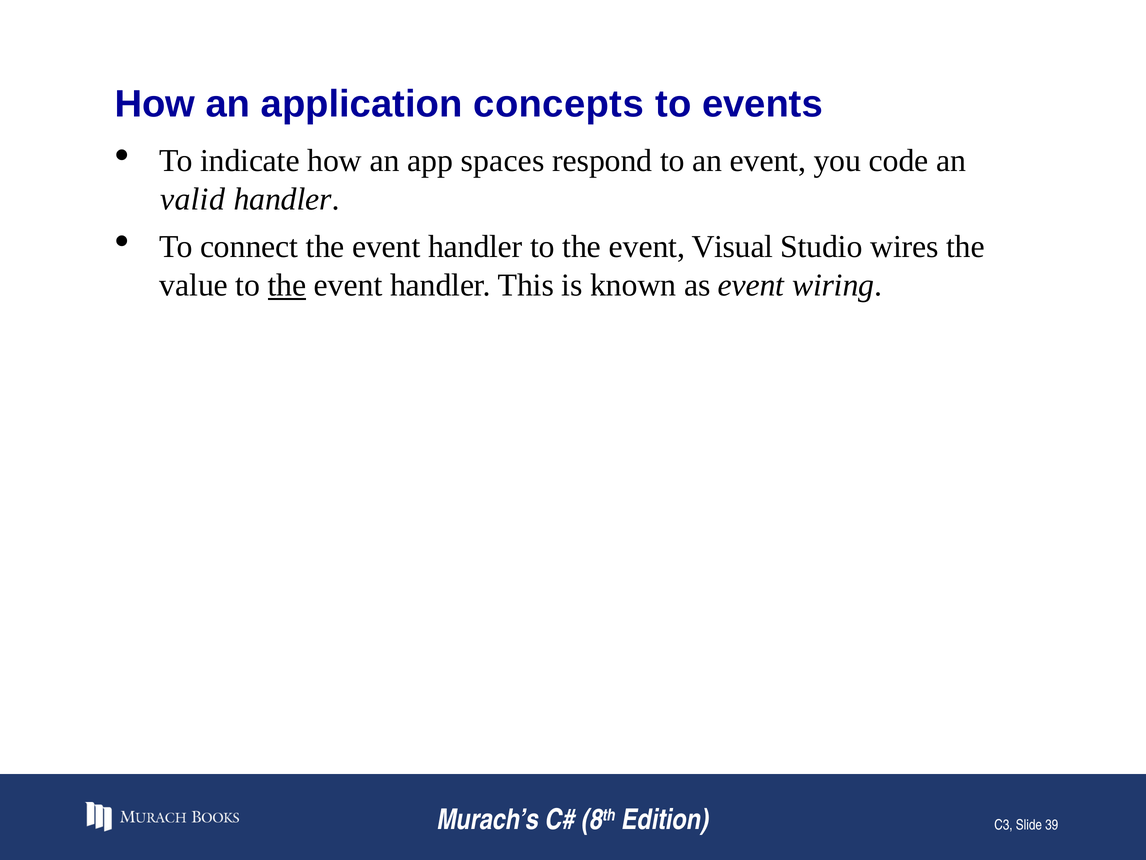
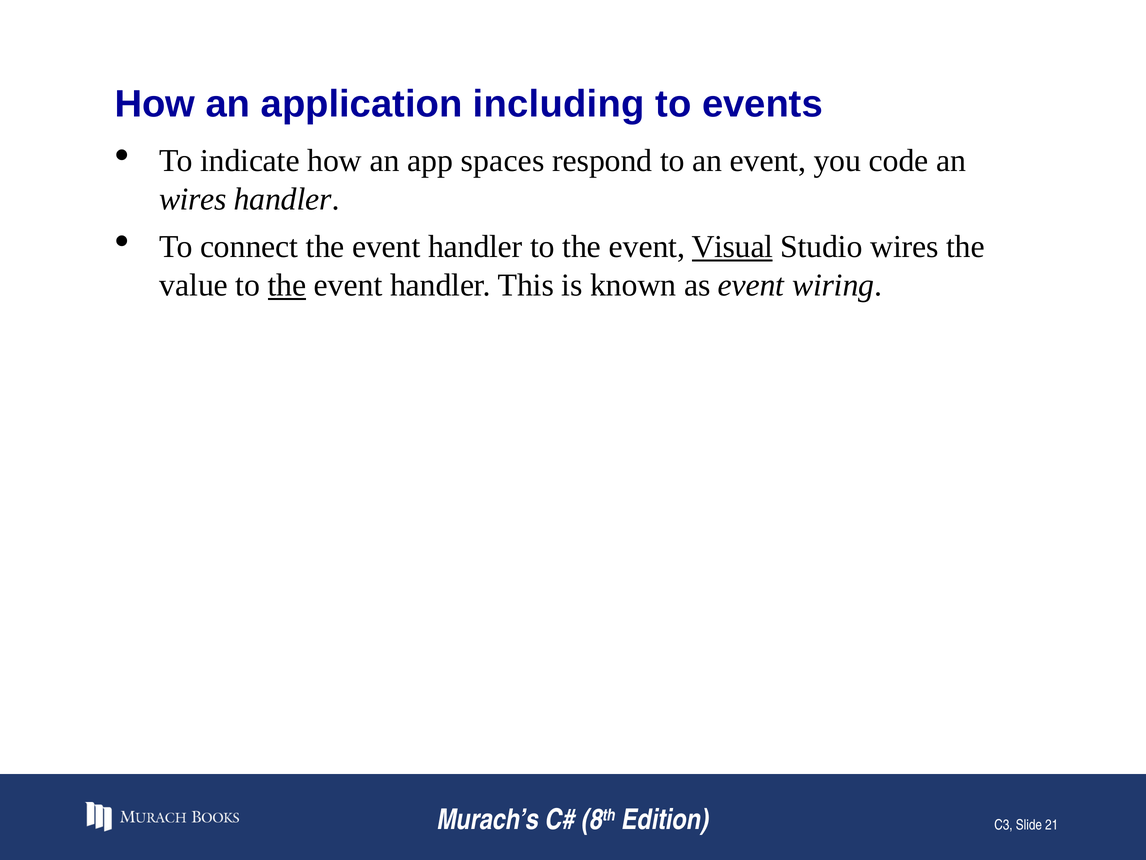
concepts: concepts -> including (559, 104)
valid: valid -> wires (193, 199)
Visual underline: none -> present (732, 247)
39: 39 -> 21 (1052, 825)
